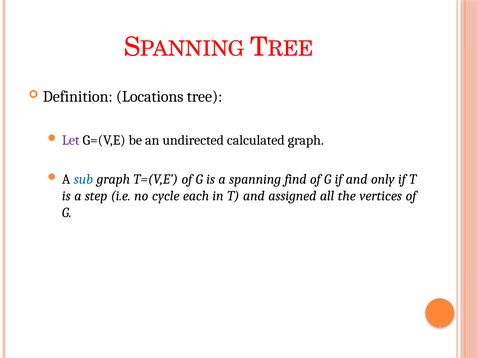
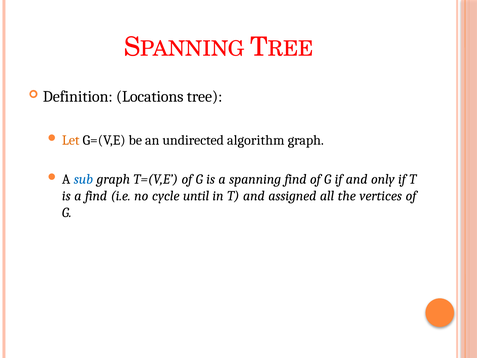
Let colour: purple -> orange (71, 140)
calculated: calculated -> algorithm (256, 140)
a step: step -> find (96, 196)
each: each -> until (196, 196)
